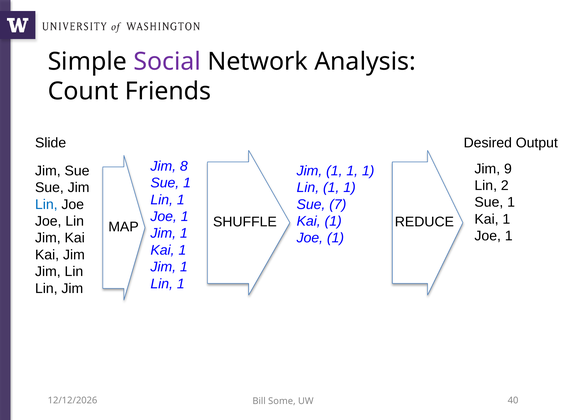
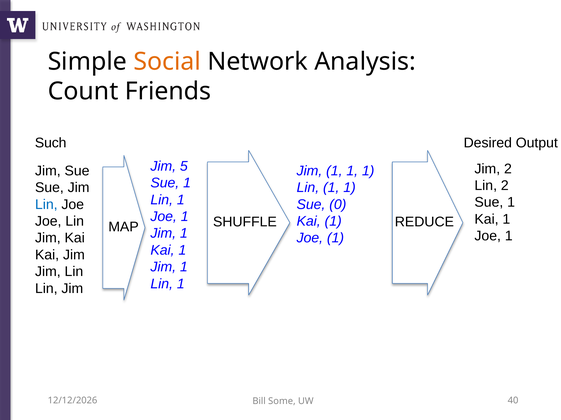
Social colour: purple -> orange (167, 62)
Slide: Slide -> Such (51, 143)
8: 8 -> 5 (184, 166)
Jim 9: 9 -> 2 (508, 169)
7: 7 -> 0 (338, 205)
